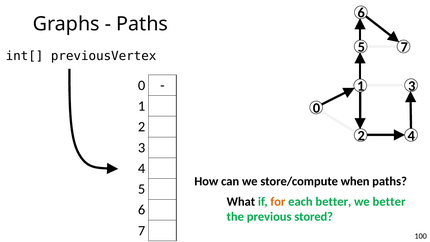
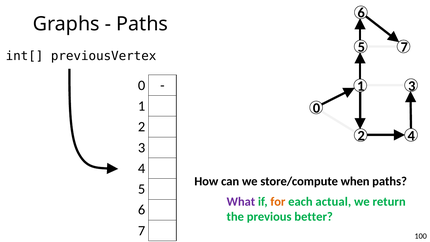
What colour: black -> purple (241, 202)
each better: better -> actual (333, 202)
we better: better -> return (389, 202)
stored: stored -> better (314, 217)
